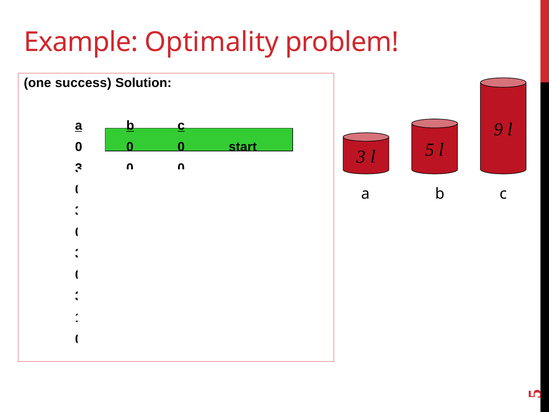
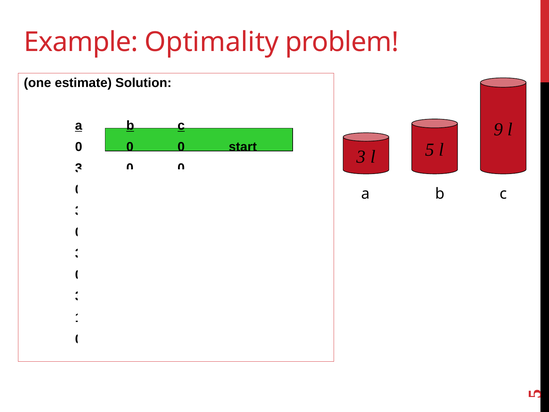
success: success -> estimate (83, 83)
